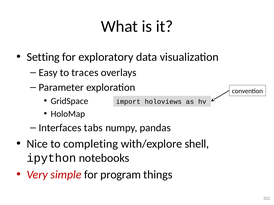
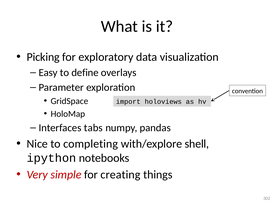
Setting: Setting -> Picking (43, 57)
traces: traces -> define (85, 73)
program: program -> creating (120, 175)
